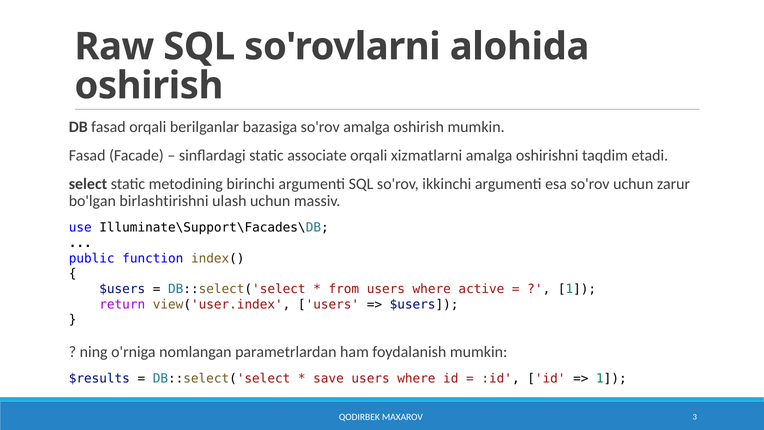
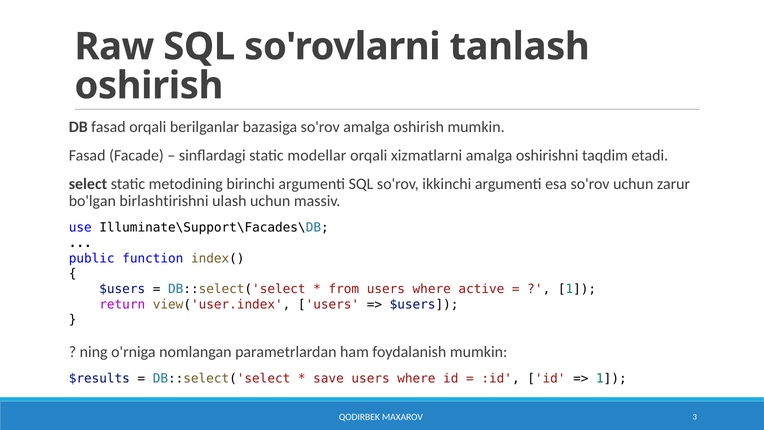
alohida: alohida -> tanlash (520, 47)
associate: associate -> modellar (317, 155)
